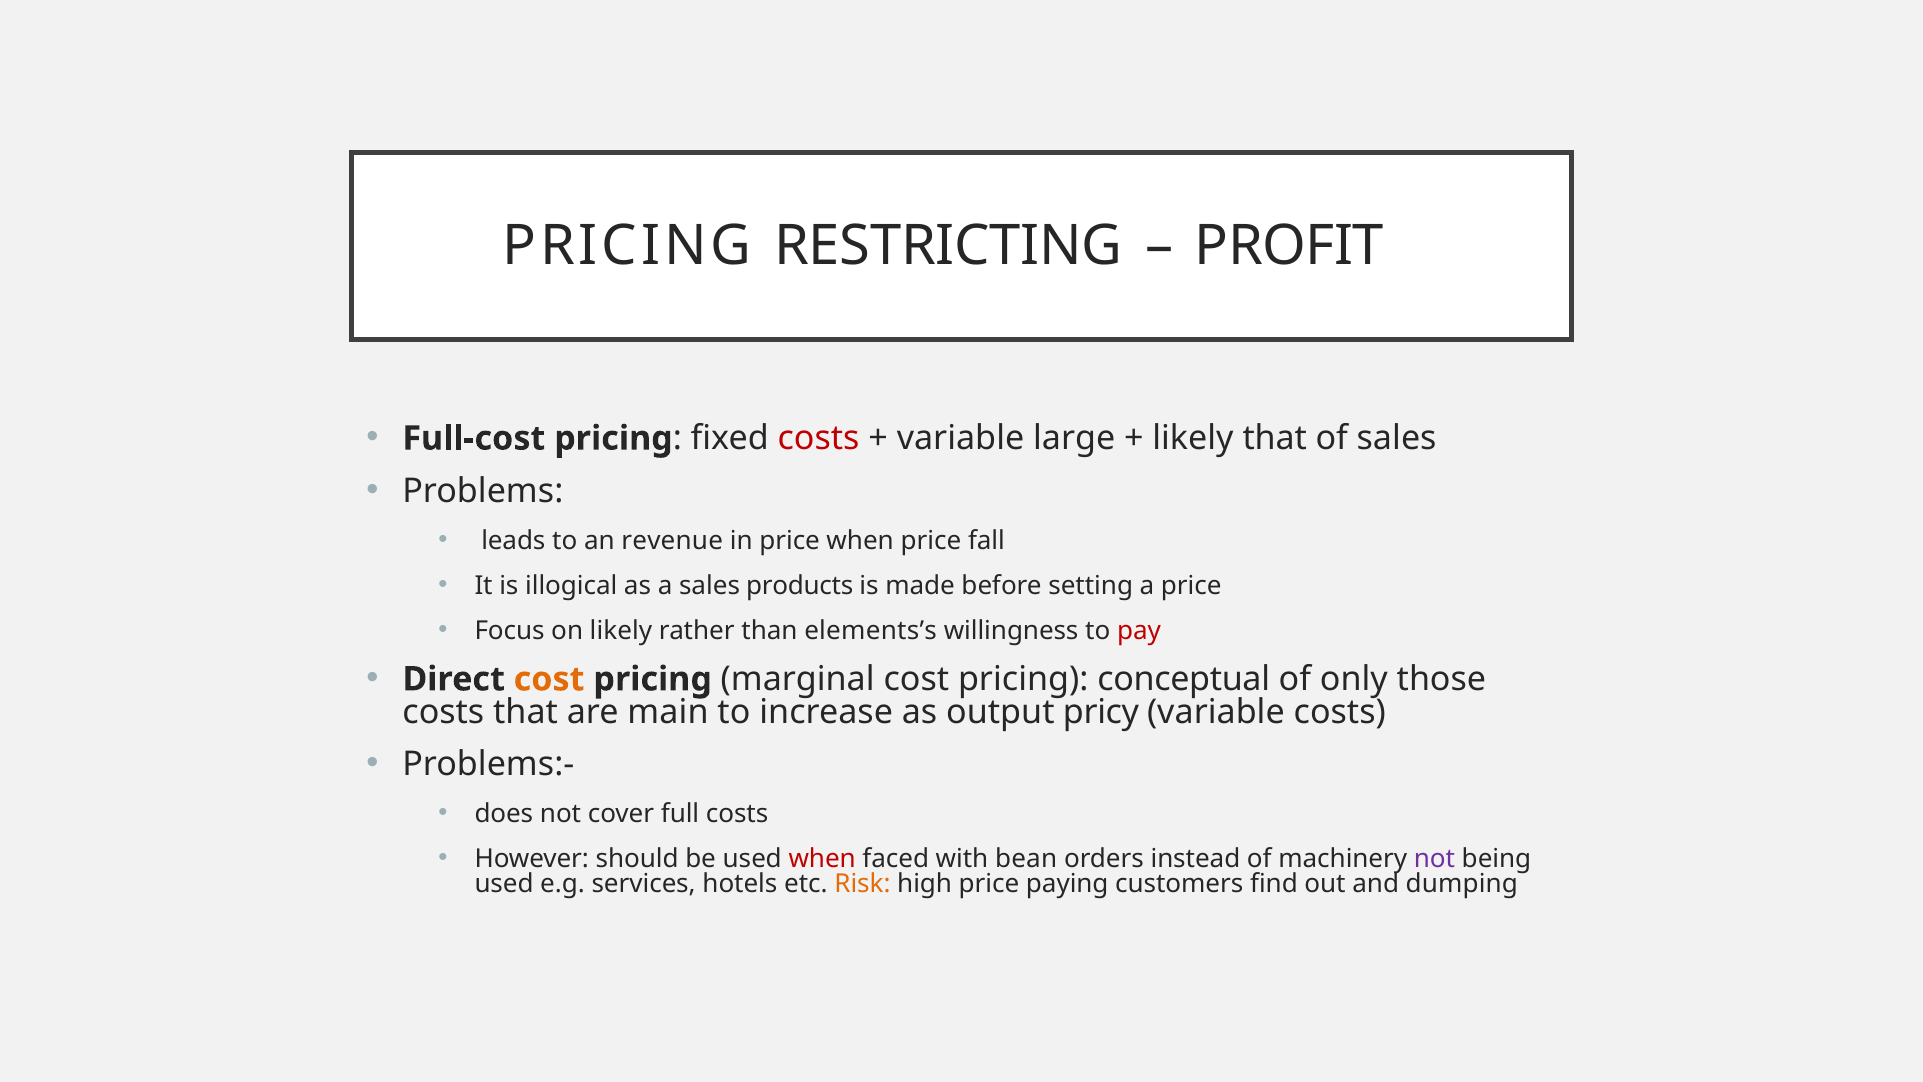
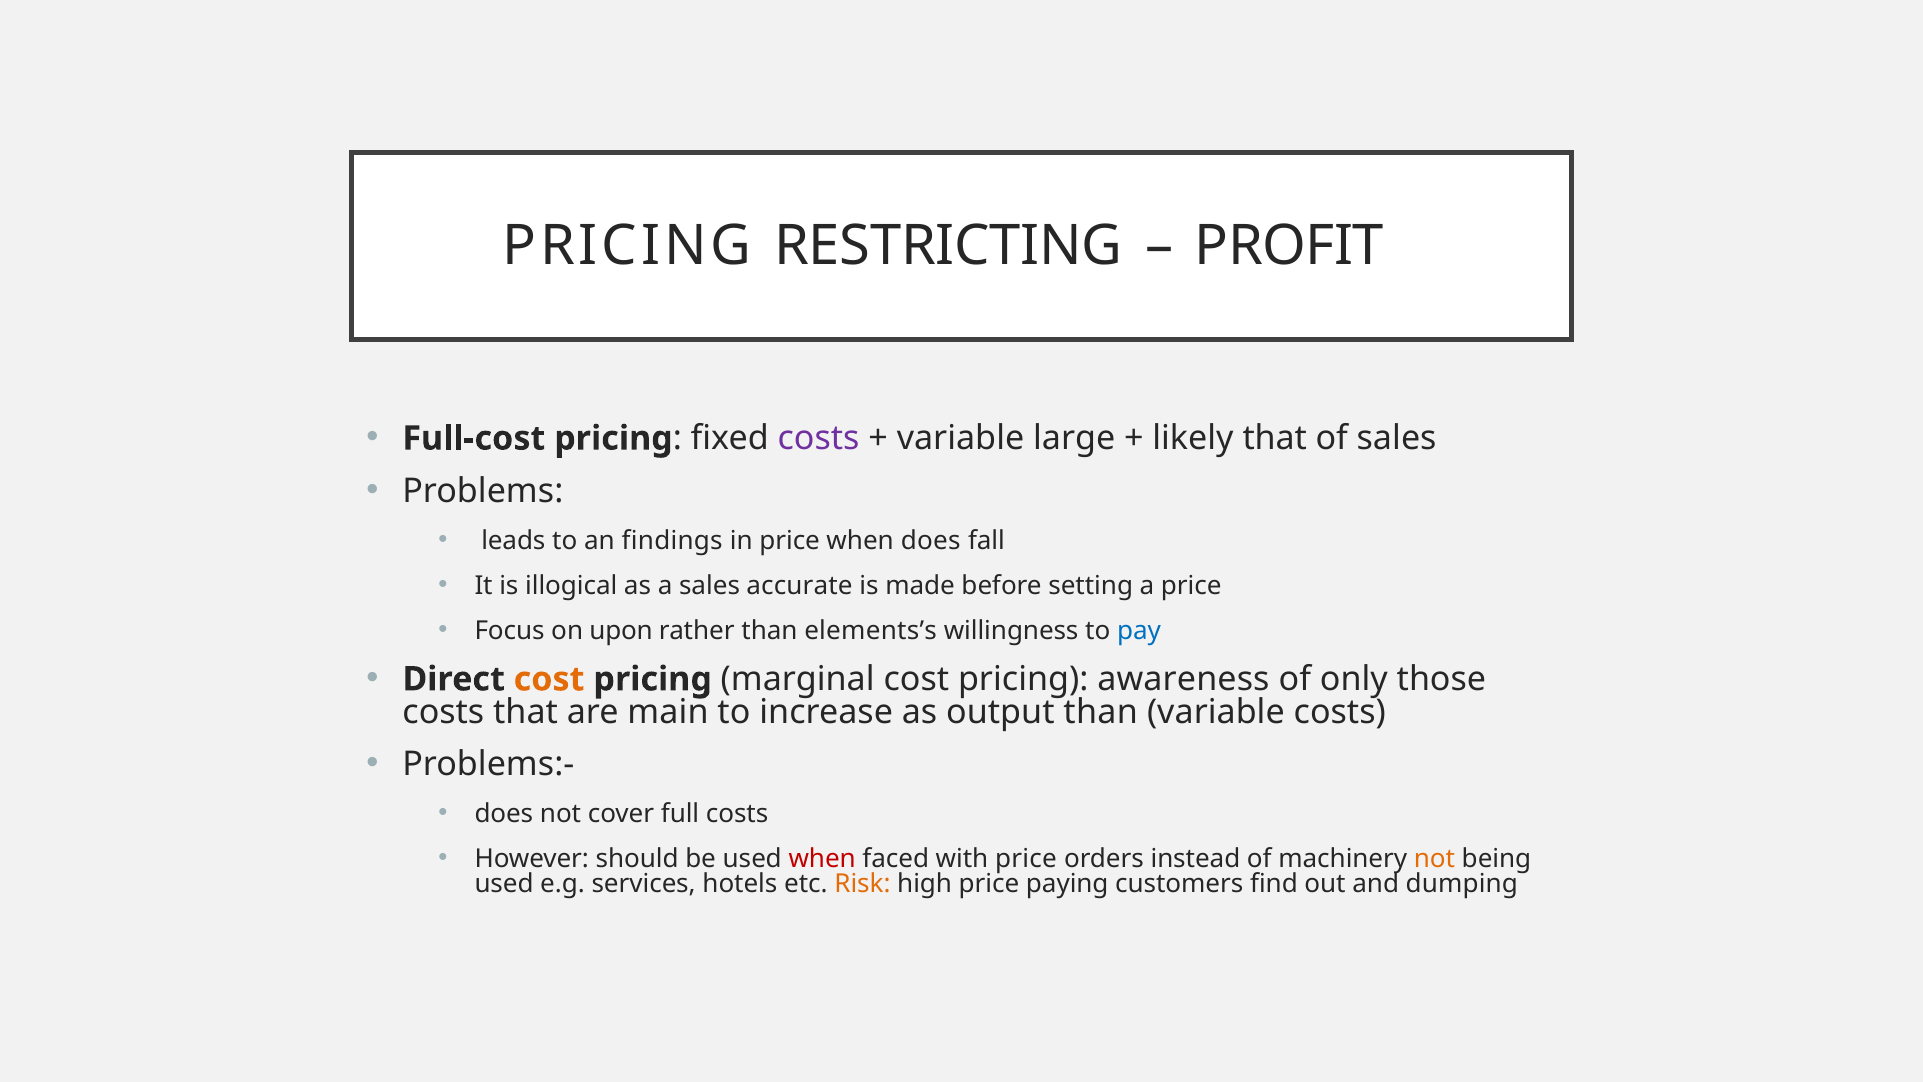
costs colour: red -> purple (819, 438)
revenue: revenue -> findings (672, 540)
when price: price -> does (931, 540)
products: products -> accurate (799, 585)
on likely: likely -> upon (621, 630)
pay colour: red -> blue (1139, 630)
conceptual: conceptual -> awareness (1183, 679)
output pricy: pricy -> than (1101, 712)
with bean: bean -> price (1026, 859)
not colour: purple -> orange (1434, 859)
